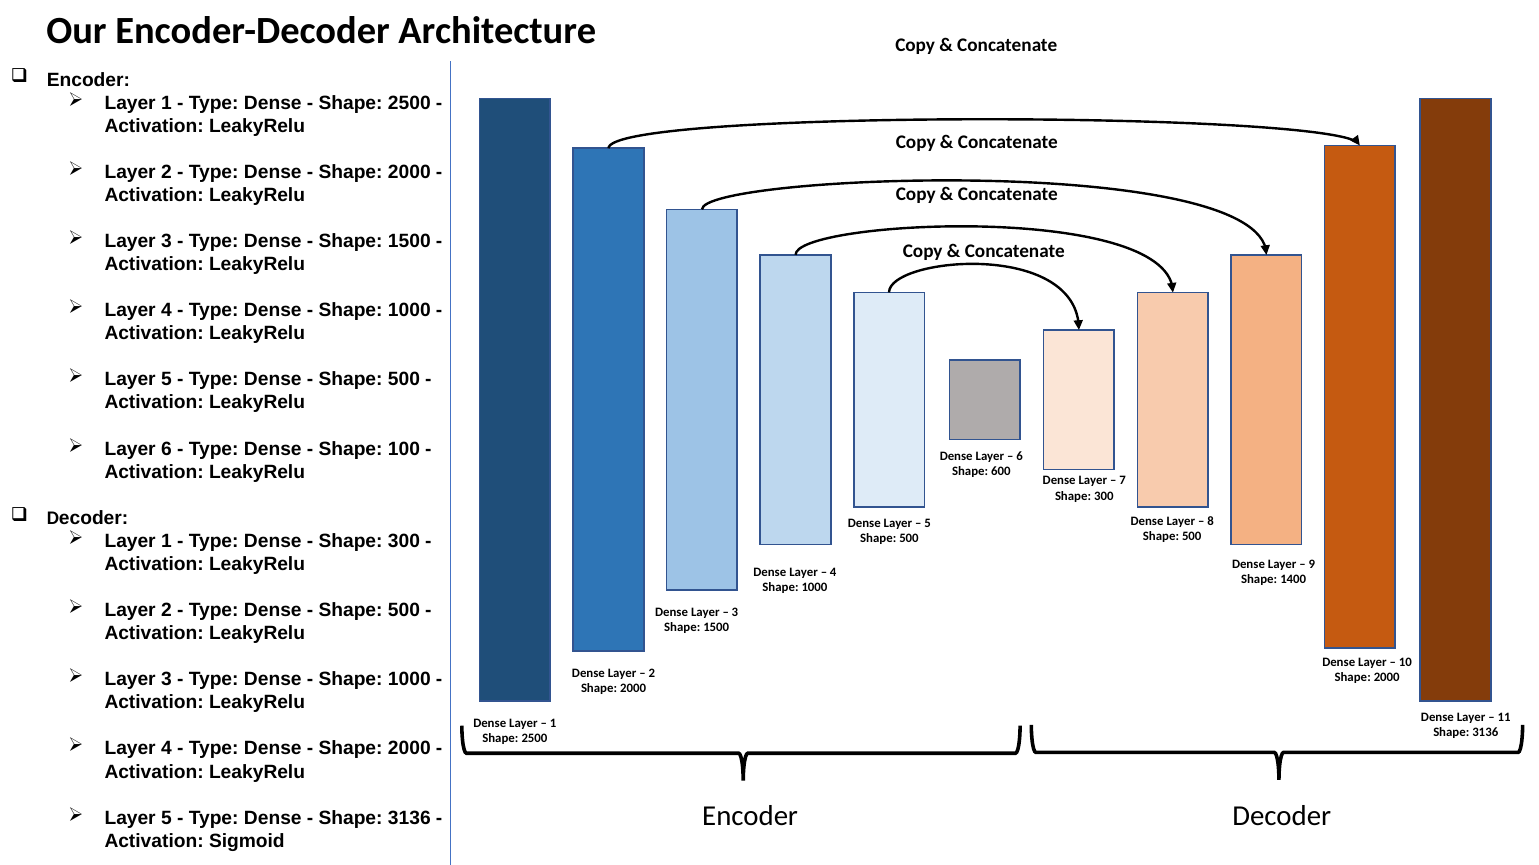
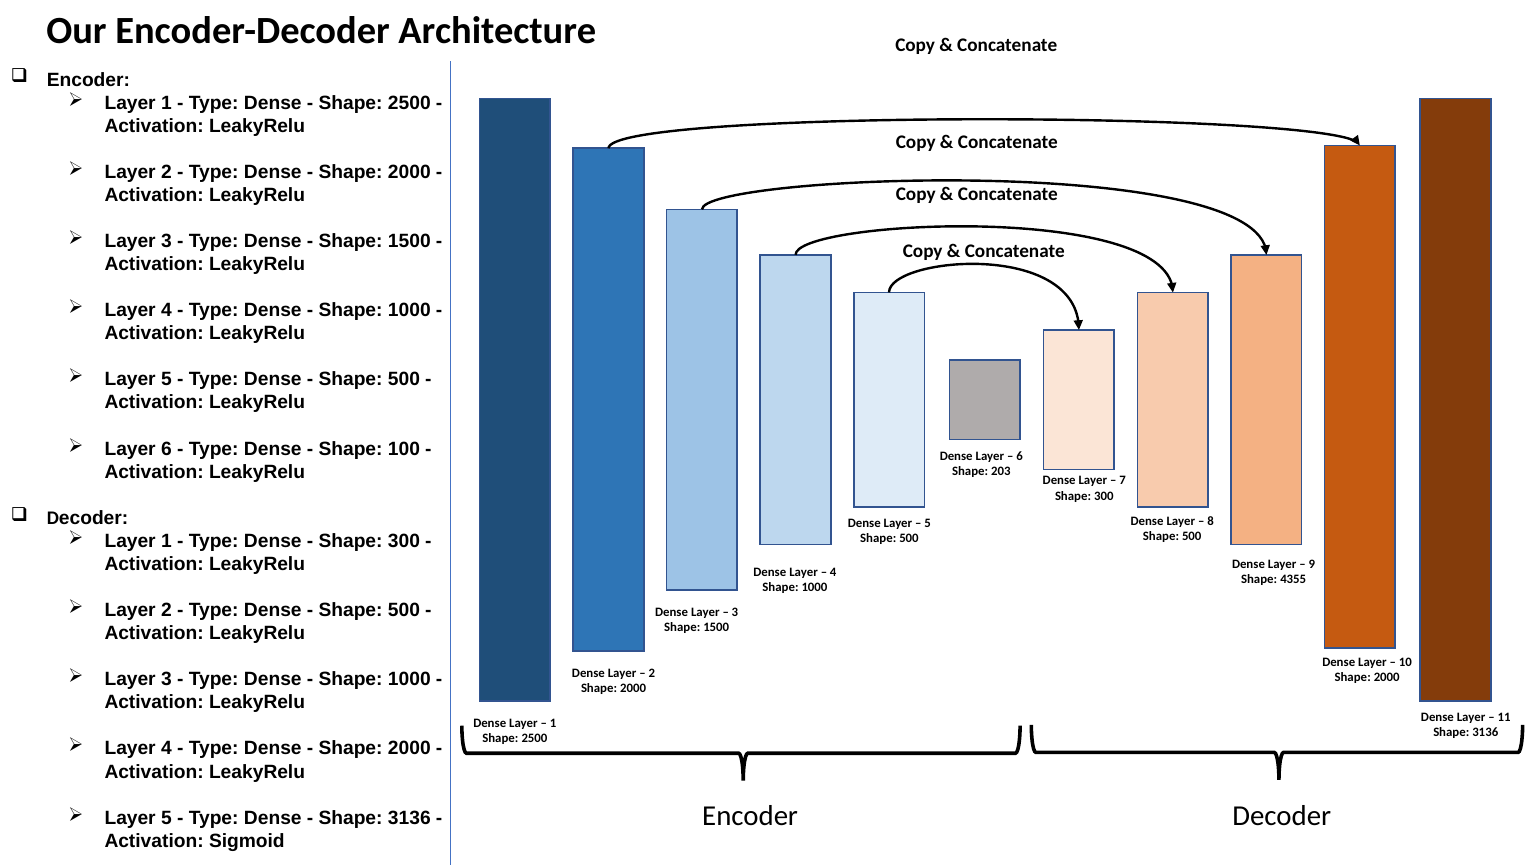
600: 600 -> 203 (1001, 472)
1400: 1400 -> 4355 (1293, 580)
